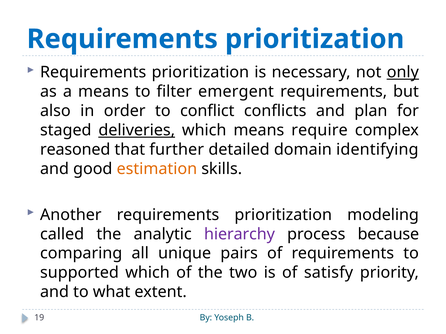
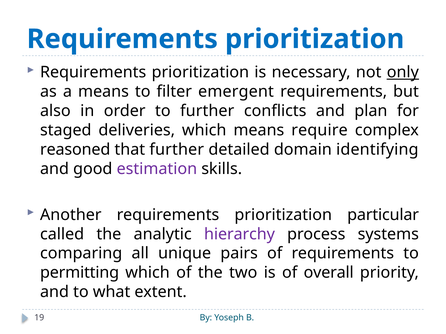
to conflict: conflict -> further (207, 111)
deliveries underline: present -> none (137, 130)
estimation colour: orange -> purple (157, 169)
modeling: modeling -> particular (383, 215)
because: because -> systems (388, 234)
supported: supported -> permitting (80, 273)
satisfy: satisfy -> overall (329, 273)
